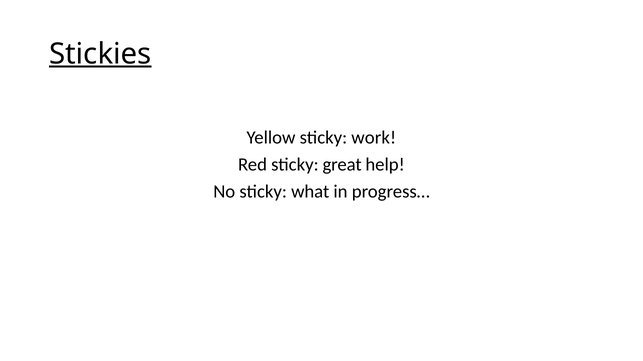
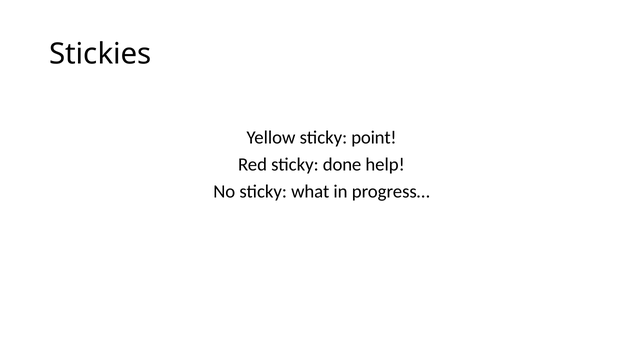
Stickies underline: present -> none (100, 54)
work: work -> point (374, 138)
great: great -> done (342, 165)
